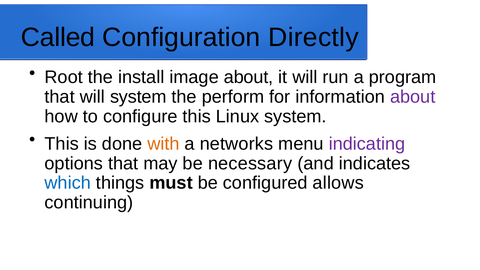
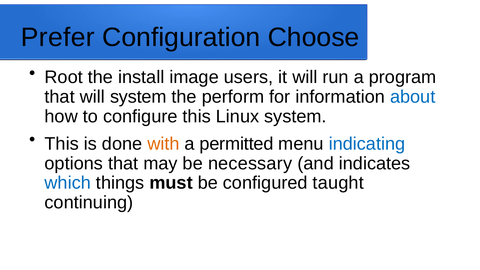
Called: Called -> Prefer (58, 37)
Directly: Directly -> Choose (314, 37)
image about: about -> users (249, 77)
about colour: purple -> blue (413, 97)
networks: networks -> permitted (237, 144)
indicating colour: purple -> blue (367, 144)
allows: allows -> taught (338, 183)
